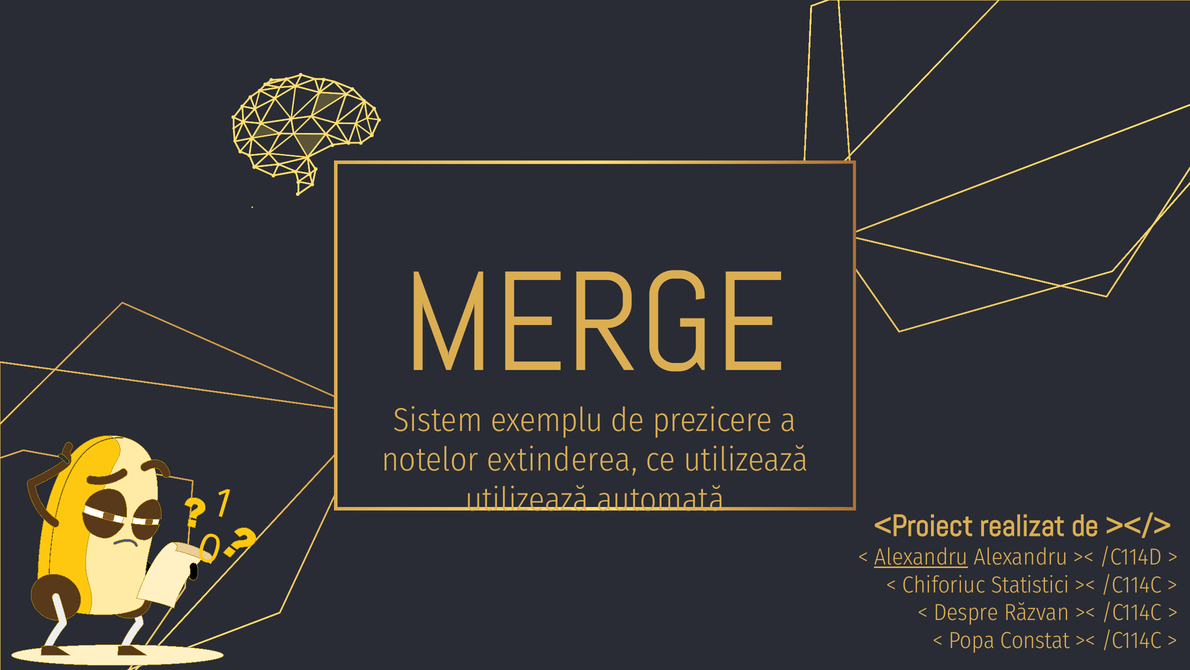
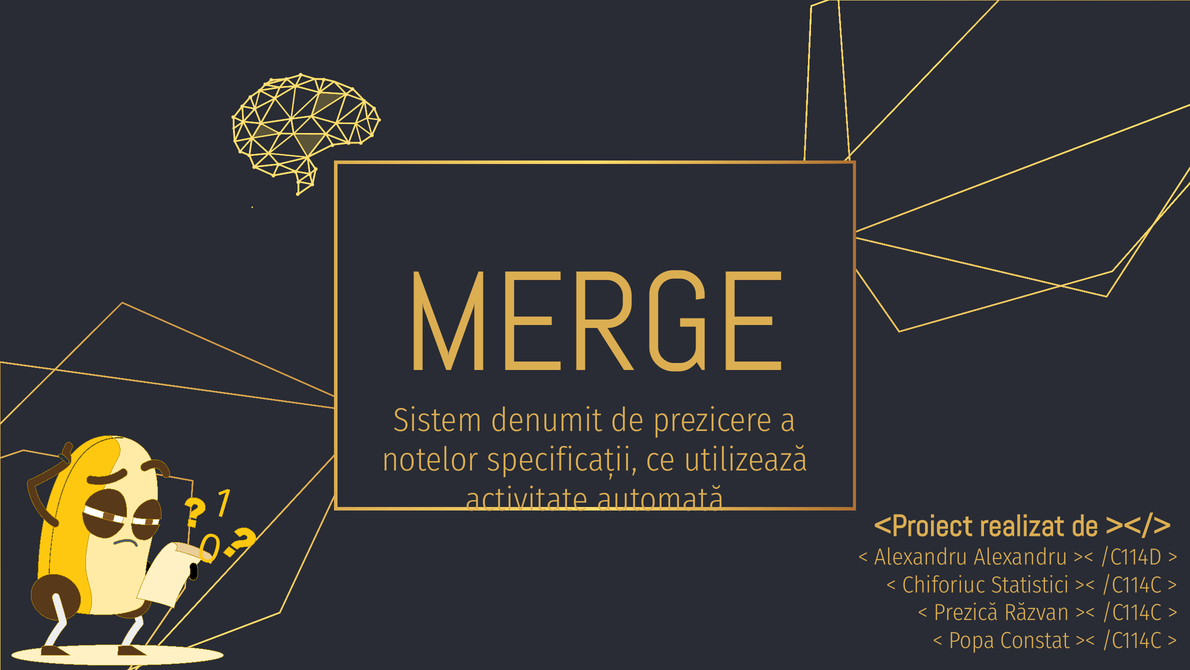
exemplu: exemplu -> denumit (547, 420)
extinderea: extinderea -> specificații (562, 460)
utilizează: utilizează -> activitate (527, 499)
Alexandru underline: present -> none (921, 557)
Despre: Despre -> Prezică (966, 612)
